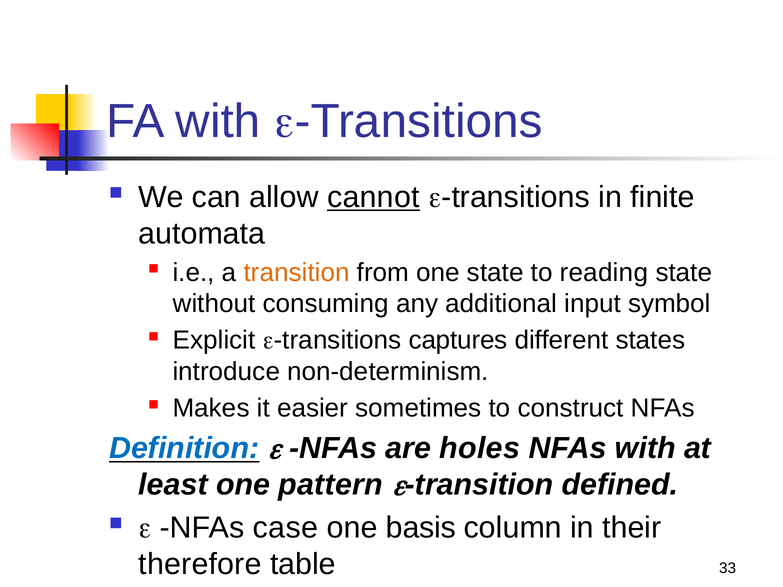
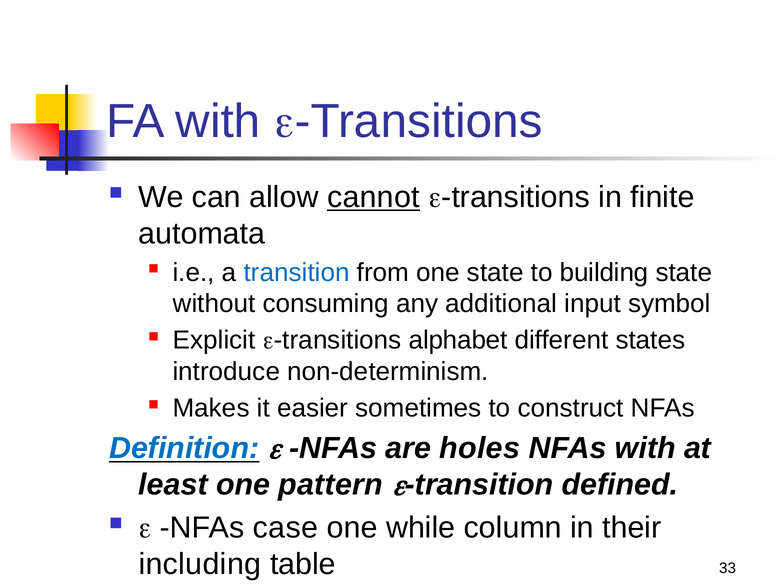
transition colour: orange -> blue (297, 273)
reading: reading -> building (604, 273)
captures: captures -> alphabet (458, 340)
basis: basis -> while (421, 528)
therefore: therefore -> including (200, 564)
